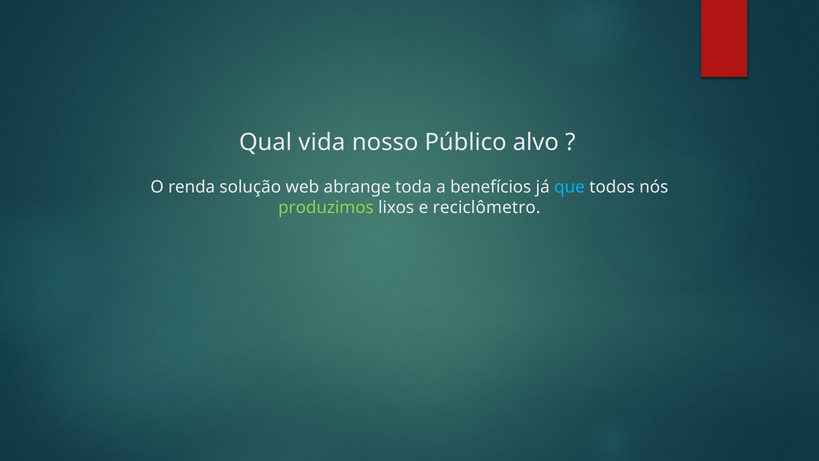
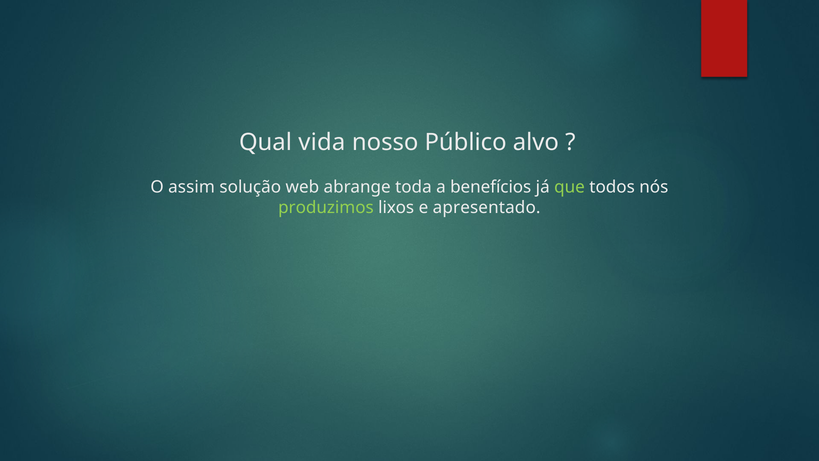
renda: renda -> assim (192, 187)
que colour: light blue -> light green (570, 187)
reciclômetro: reciclômetro -> apresentado (487, 207)
